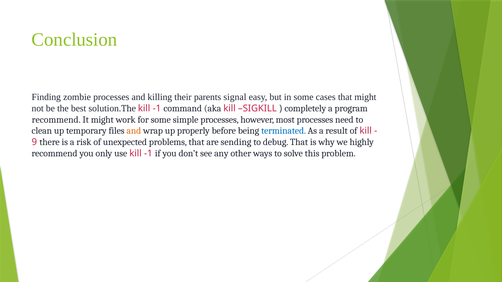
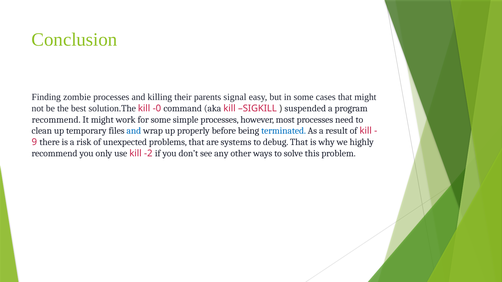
solution.The kill -1: -1 -> -0 (157, 108)
completely: completely -> suspended (305, 108)
and colour: orange -> blue (134, 131)
sending: sending -> systems (236, 142)
use kill -1: -1 -> -2 (148, 154)
